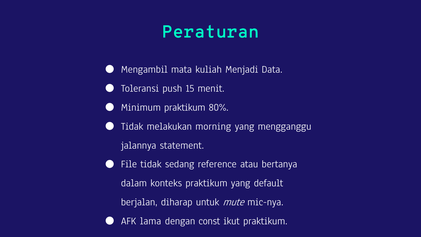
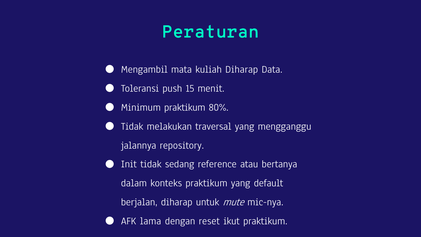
kuliah Menjadi: Menjadi -> Diharap (242, 69)
morning: morning -> traversal (213, 126)
statement: statement -> repository (182, 145)
File: File -> Init (129, 164)
const: const -> reset (209, 221)
